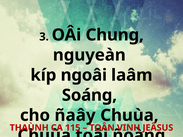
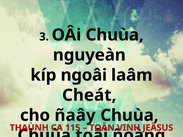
OÂi Chung: Chung -> Chuùa (115, 35)
Soáng: Soáng -> Cheát (89, 95)
